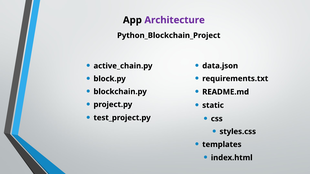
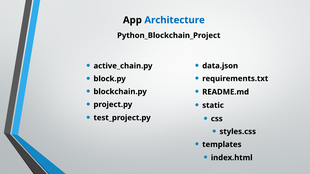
Architecture colour: purple -> blue (175, 20)
